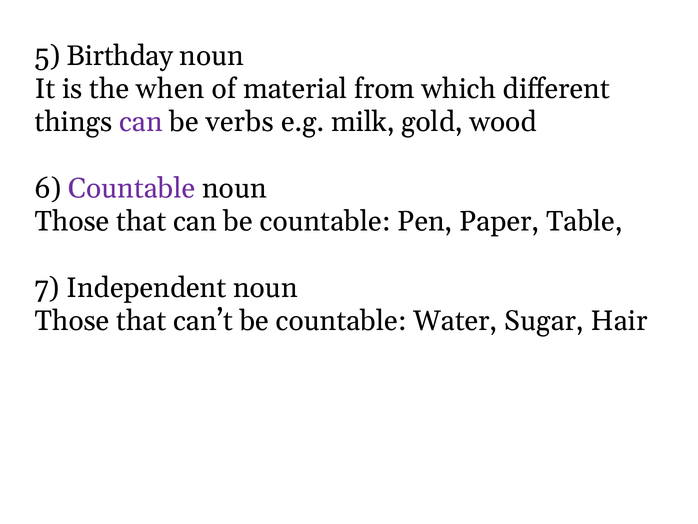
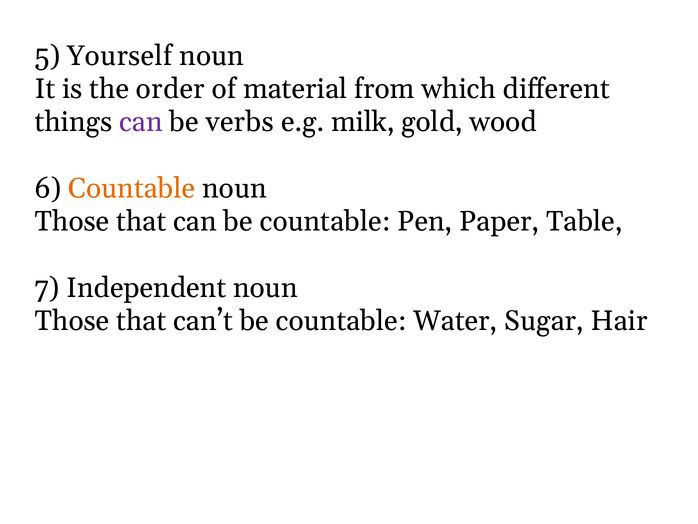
Birthday: Birthday -> Yourself (120, 56)
when: when -> order (170, 89)
Countable colour: purple -> orange (132, 188)
